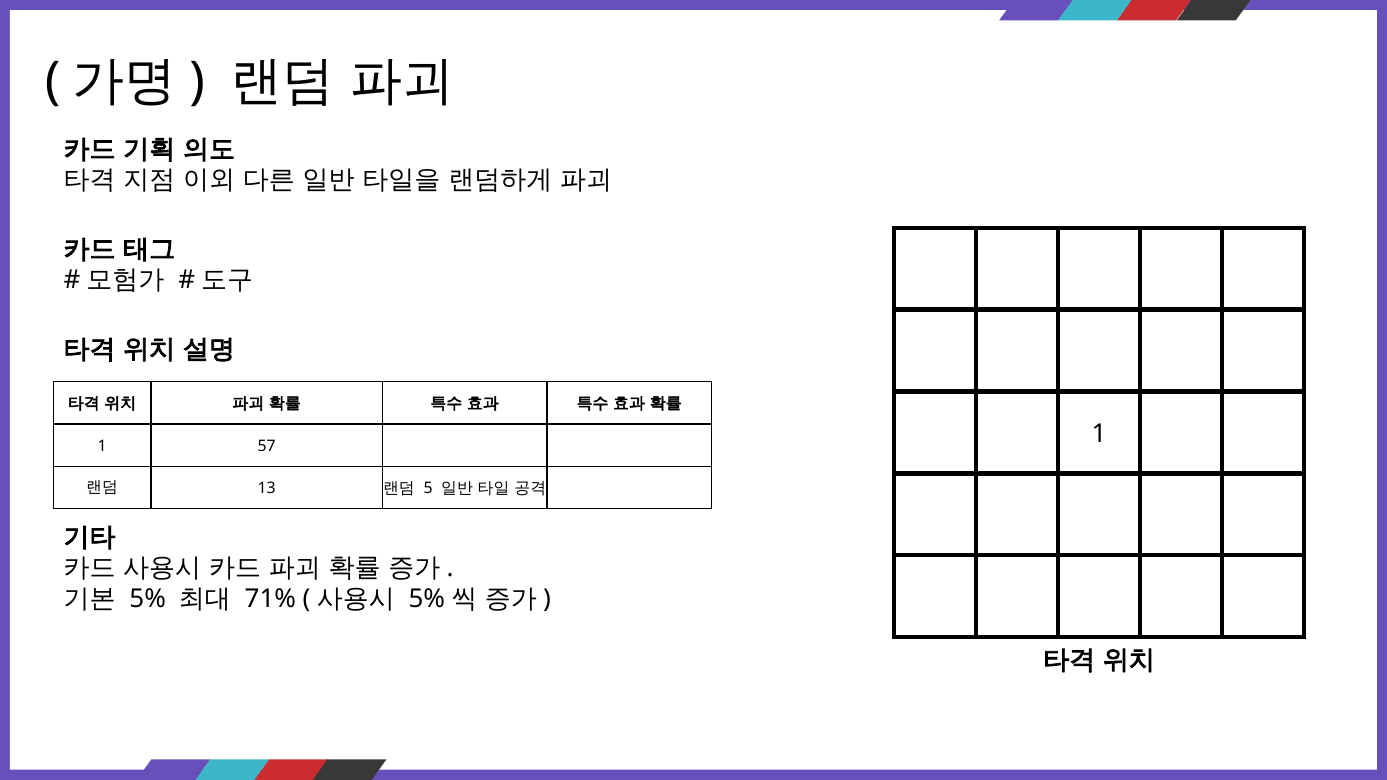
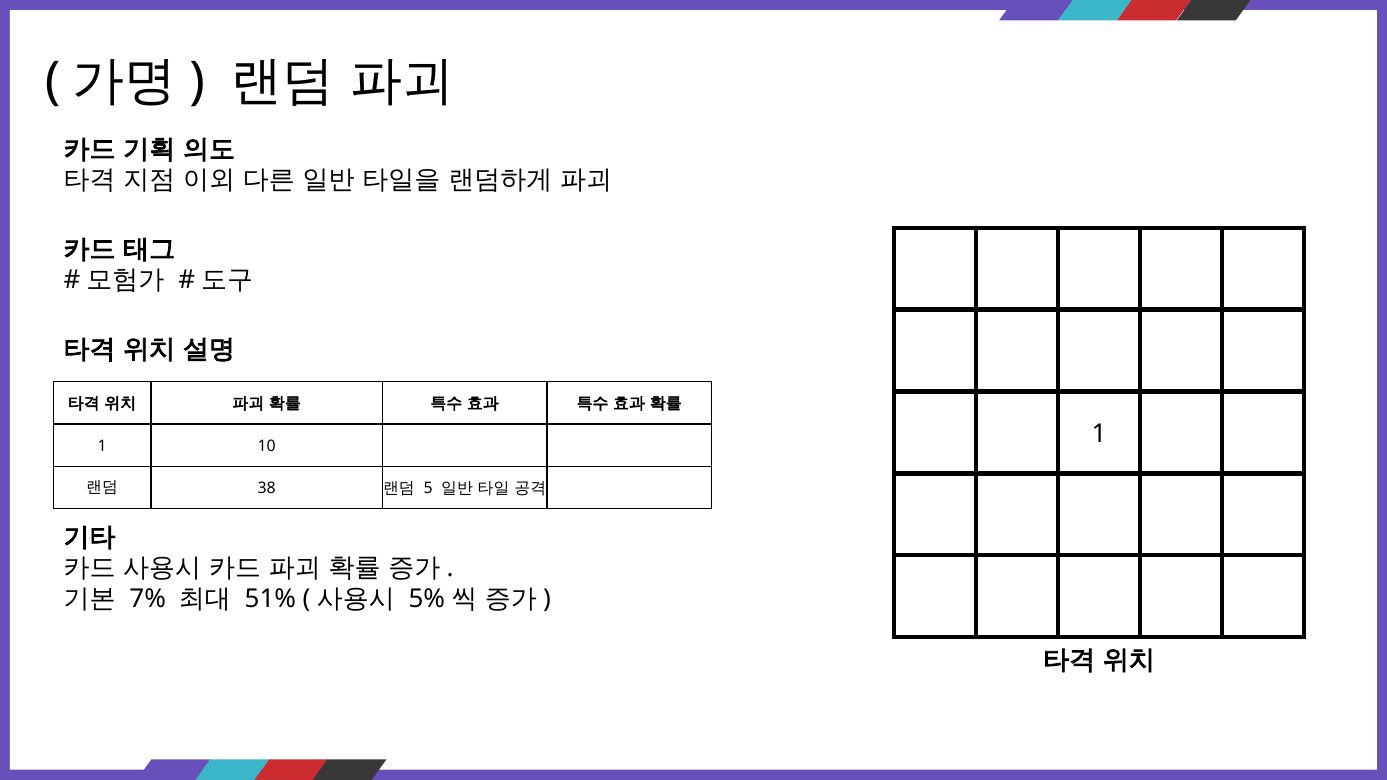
57: 57 -> 10 (267, 446)
13: 13 -> 38 (267, 488)
5%: 5% -> 7% (148, 599)
71%: 71% -> 51% (270, 599)
